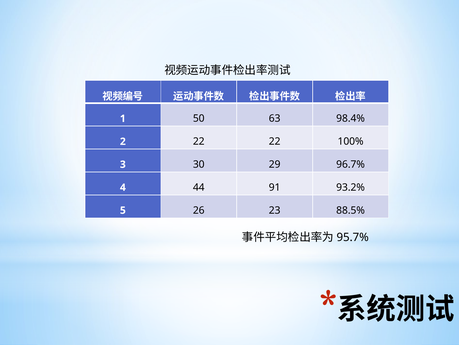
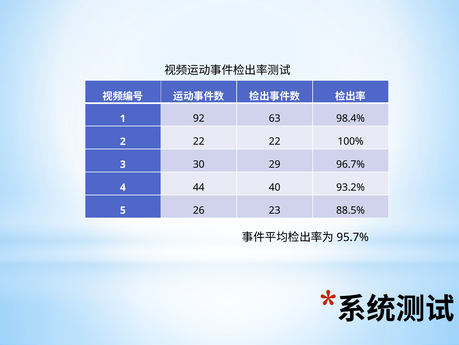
50: 50 -> 92 (199, 118)
91: 91 -> 40 (275, 187)
